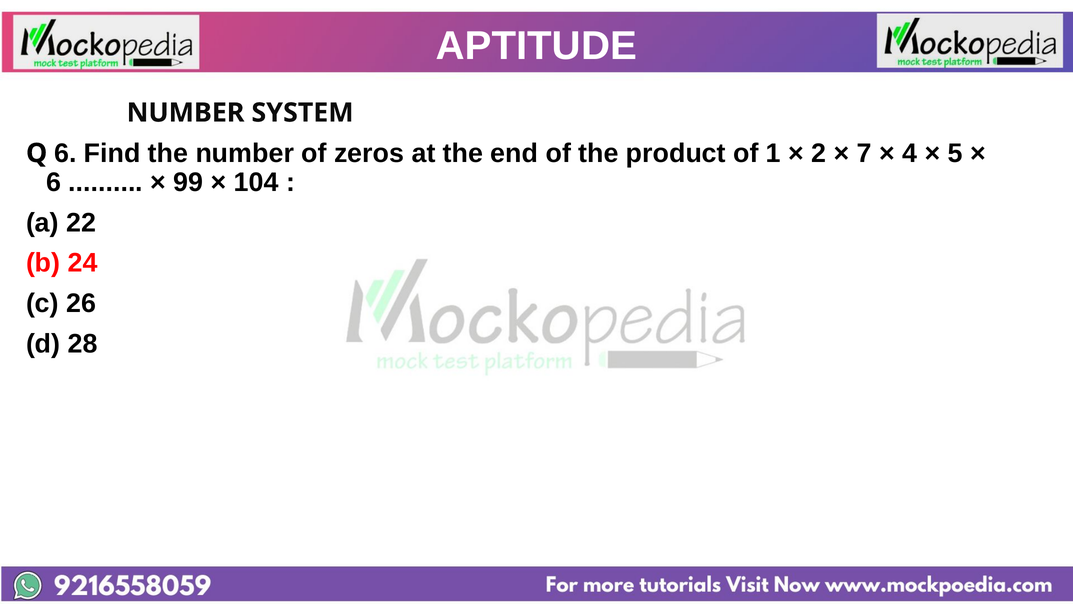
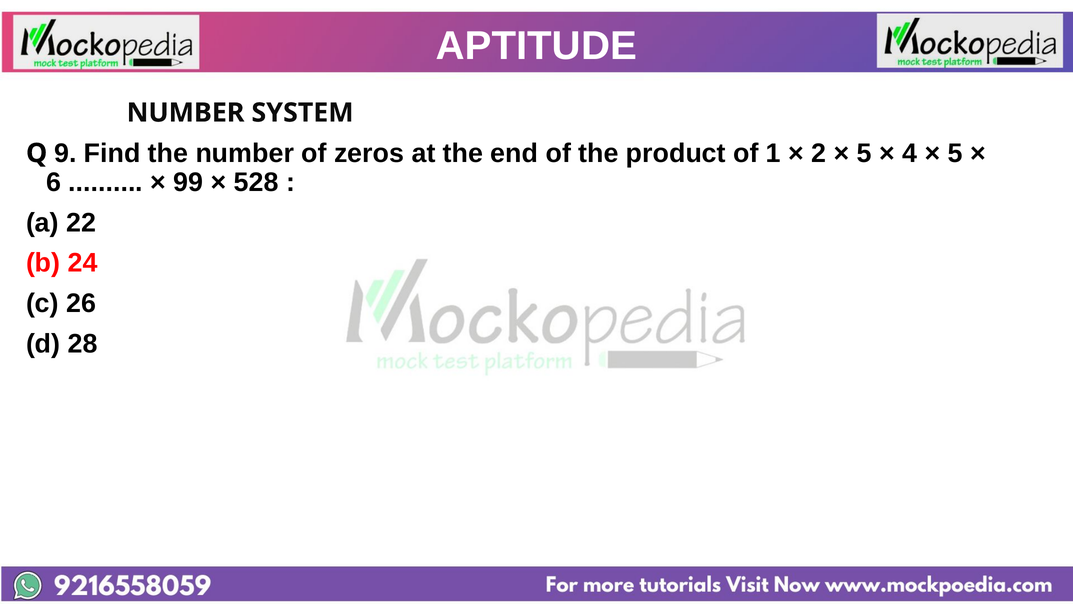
Q 6: 6 -> 9 (65, 153)
7: 7 -> 5 (864, 153)
104: 104 -> 528 (256, 182)
